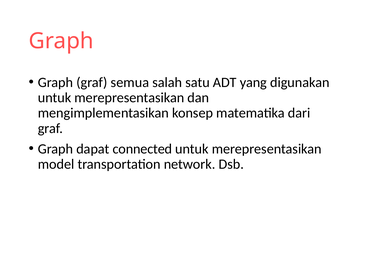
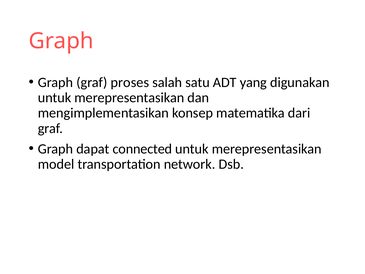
semua: semua -> proses (130, 82)
